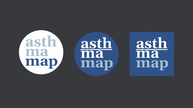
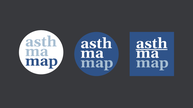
asth underline: present -> none (96, 44)
